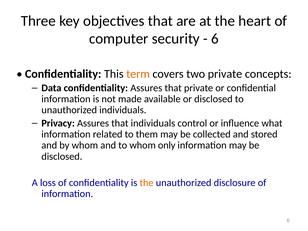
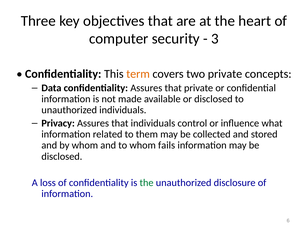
6: 6 -> 3 (215, 39)
only: only -> fails (167, 145)
the colour: orange -> green (147, 183)
